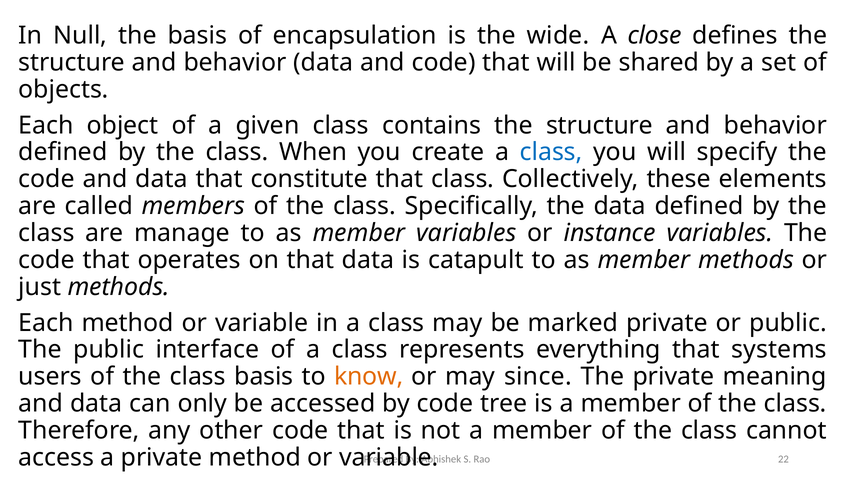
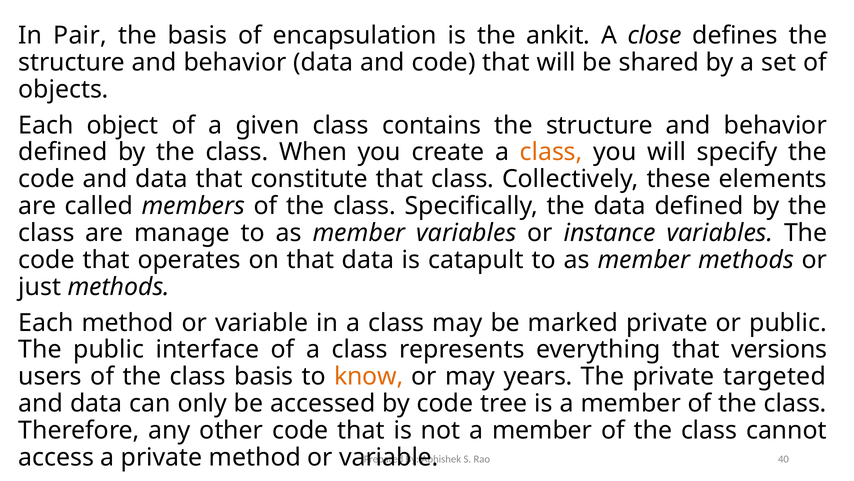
Null: Null -> Pair (80, 36)
wide: wide -> ankit (558, 36)
class colour: blue -> orange (551, 152)
systems: systems -> versions (779, 349)
since: since -> years (538, 376)
meaning: meaning -> targeted (775, 376)
22: 22 -> 40 (783, 459)
